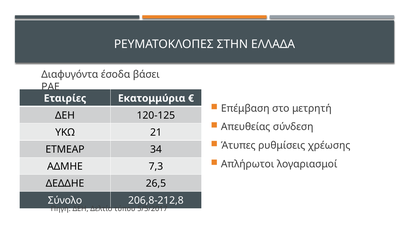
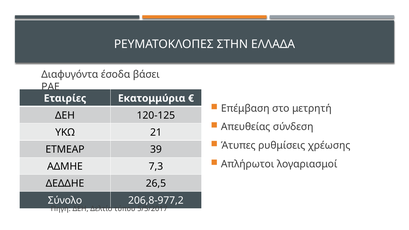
34: 34 -> 39 (156, 149)
206,8-212,8: 206,8-212,8 -> 206,8-977,2 (156, 201)
